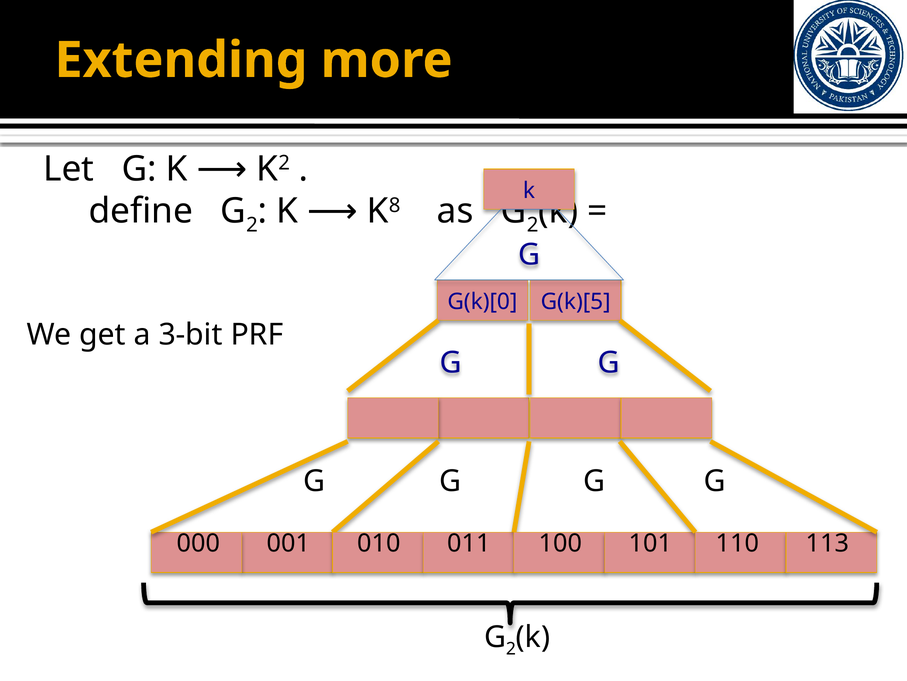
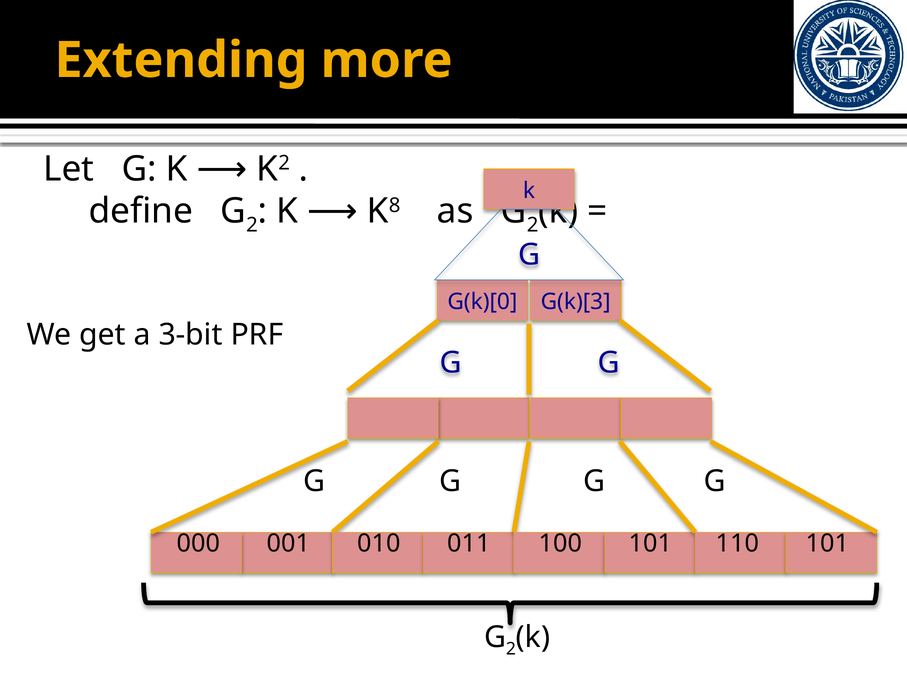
G(k)[5: G(k)[5 -> G(k)[3 (576, 301)
110 113: 113 -> 101 (828, 543)
